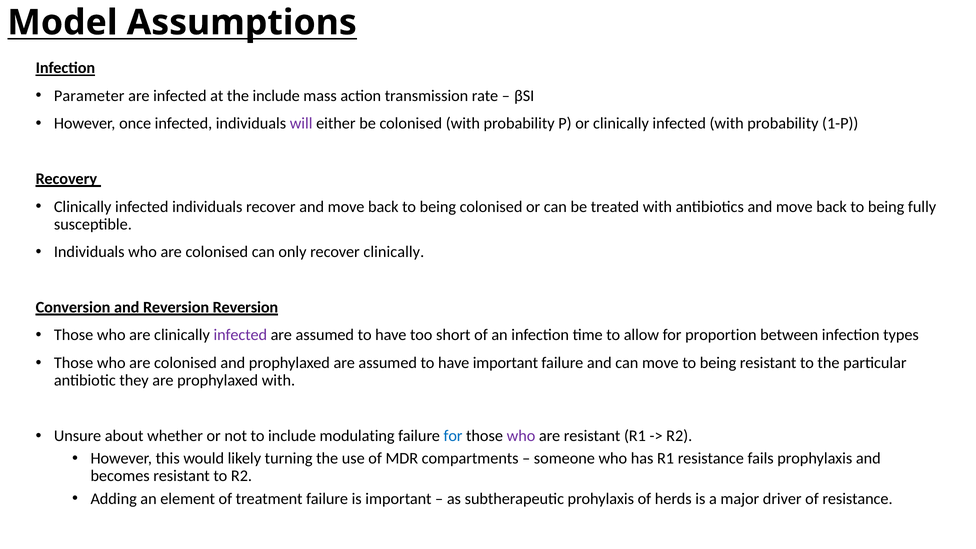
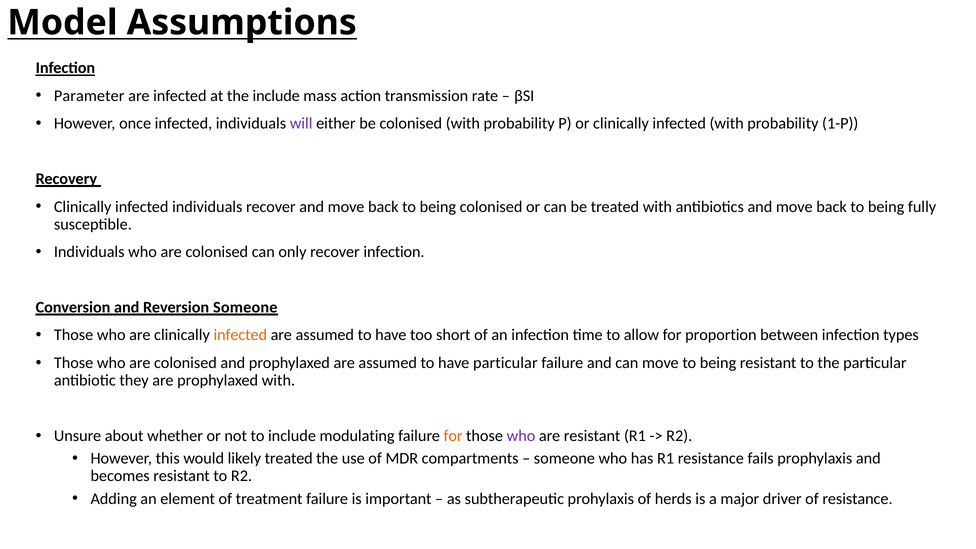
recover clinically: clinically -> infection (394, 252)
Reversion Reversion: Reversion -> Someone (245, 307)
infected colour: purple -> orange (240, 335)
have important: important -> particular (505, 363)
for colour: blue -> orange (453, 436)
likely turning: turning -> treated (289, 458)
